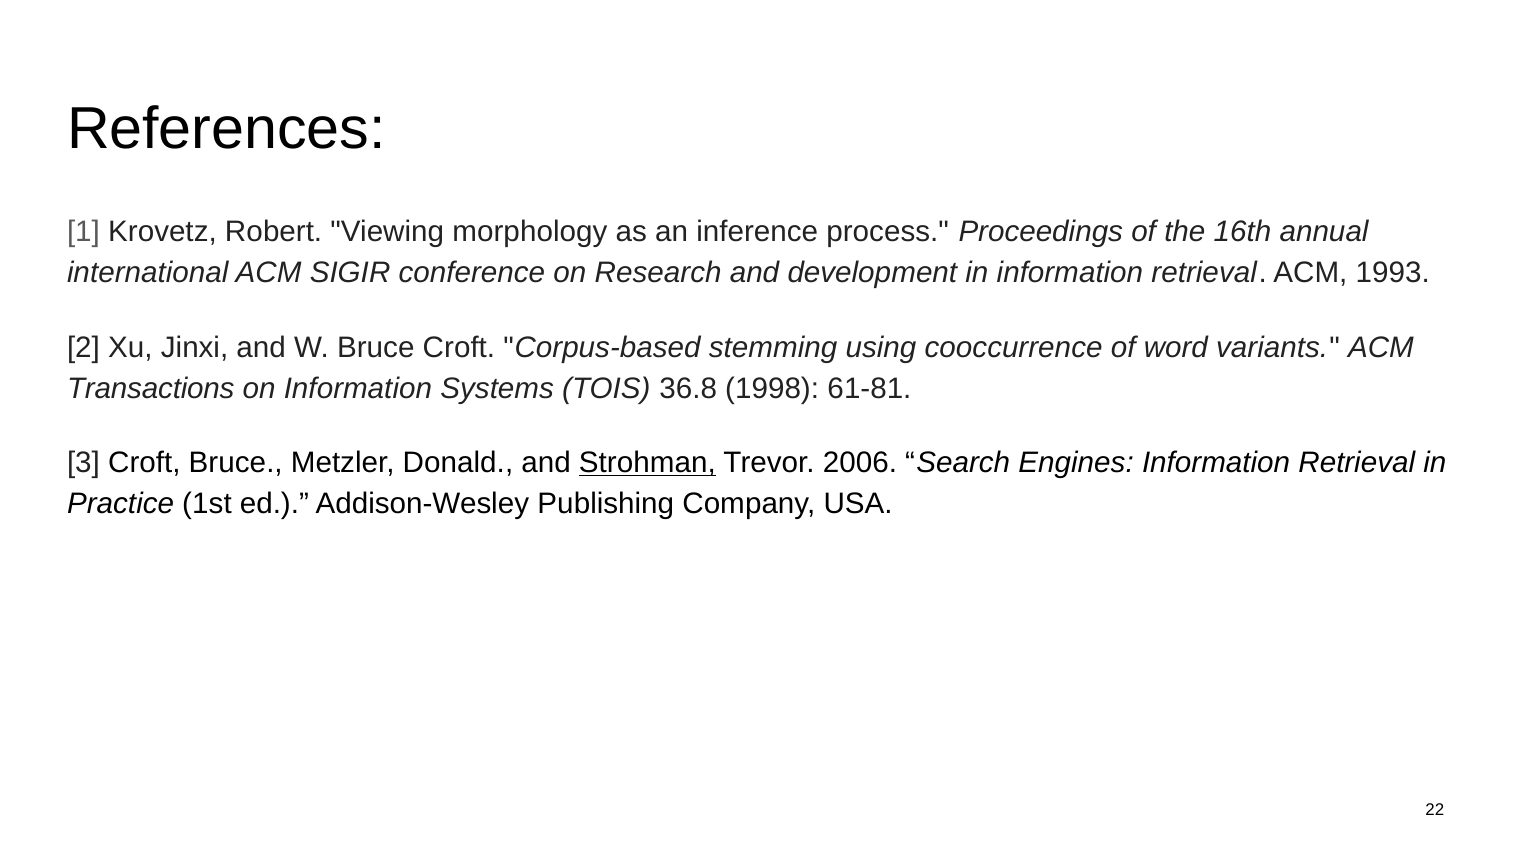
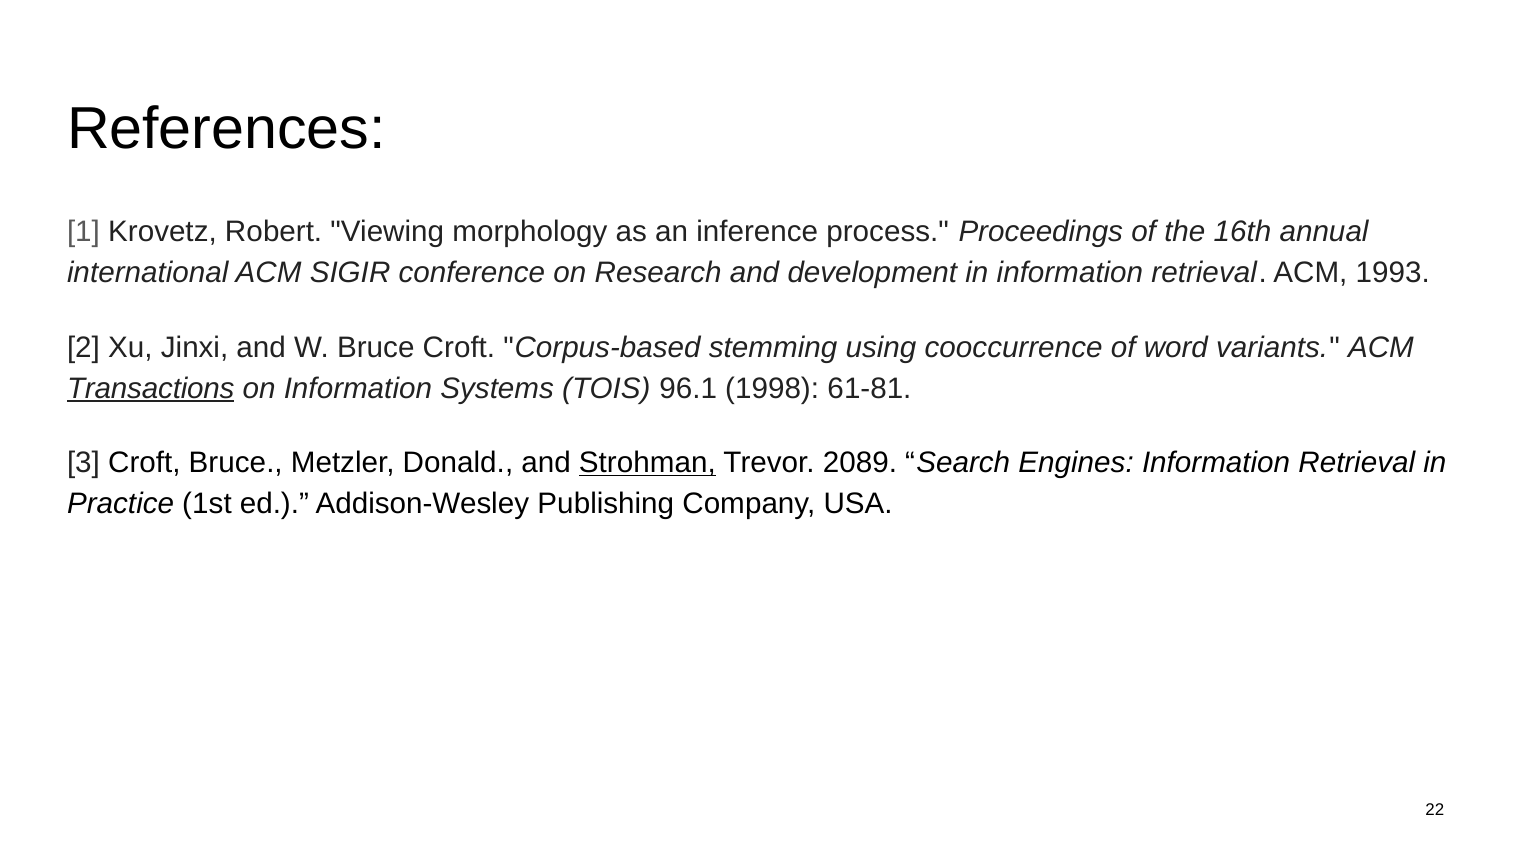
Transactions underline: none -> present (151, 388)
36.8: 36.8 -> 96.1 (688, 388)
2006: 2006 -> 2089 (860, 463)
